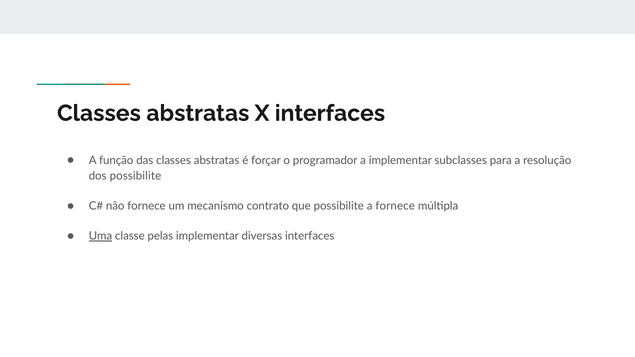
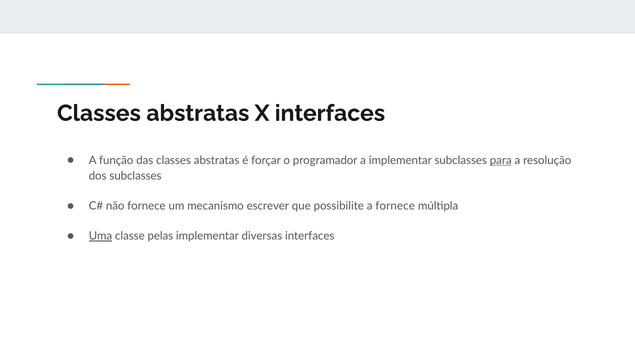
para underline: none -> present (501, 160)
dos possibilite: possibilite -> subclasses (136, 176)
contrato: contrato -> escrever (268, 206)
